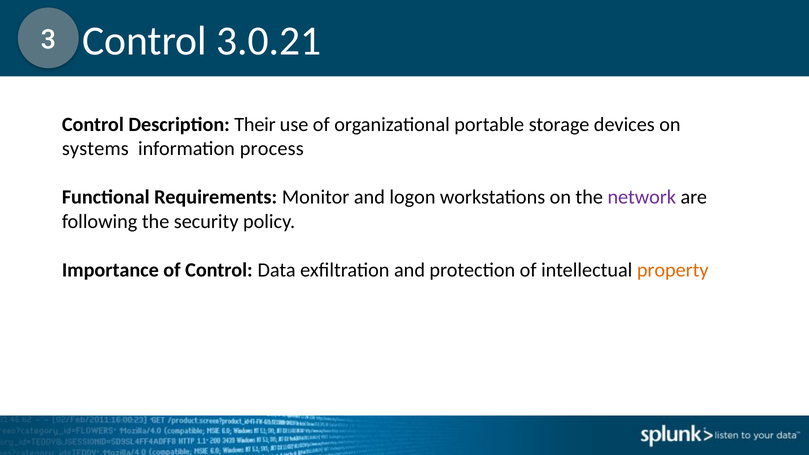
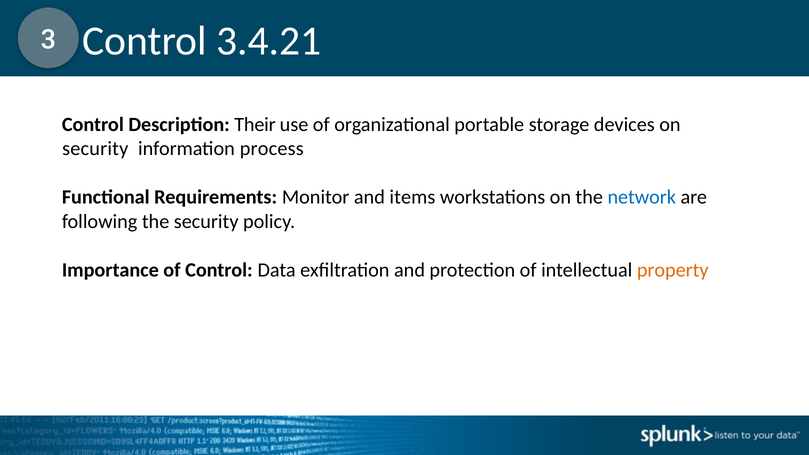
3.0.21: 3.0.21 -> 3.4.21 (269, 41)
systems: systems -> security (95, 149)
logon: logon -> items (412, 197)
network colour: purple -> blue (642, 197)
